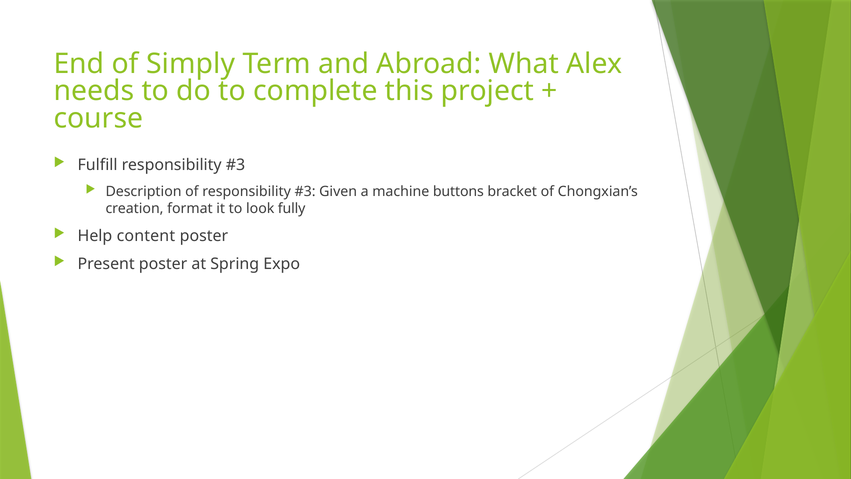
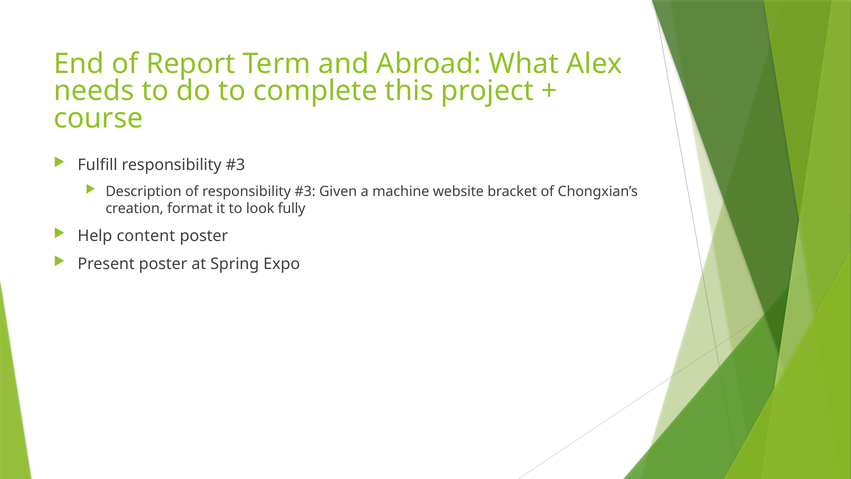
Simply: Simply -> Report (191, 64)
buttons: buttons -> website (458, 192)
